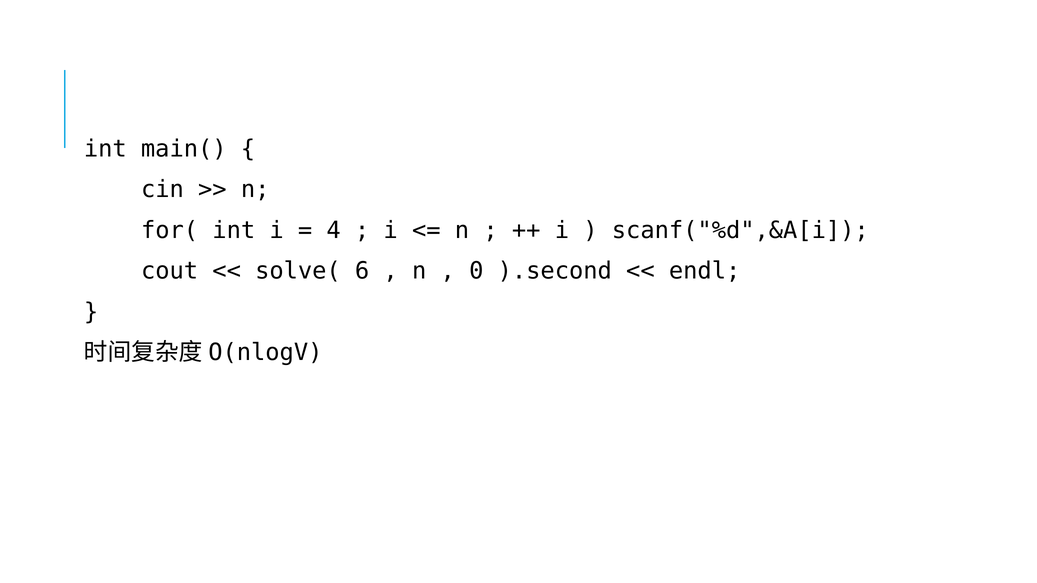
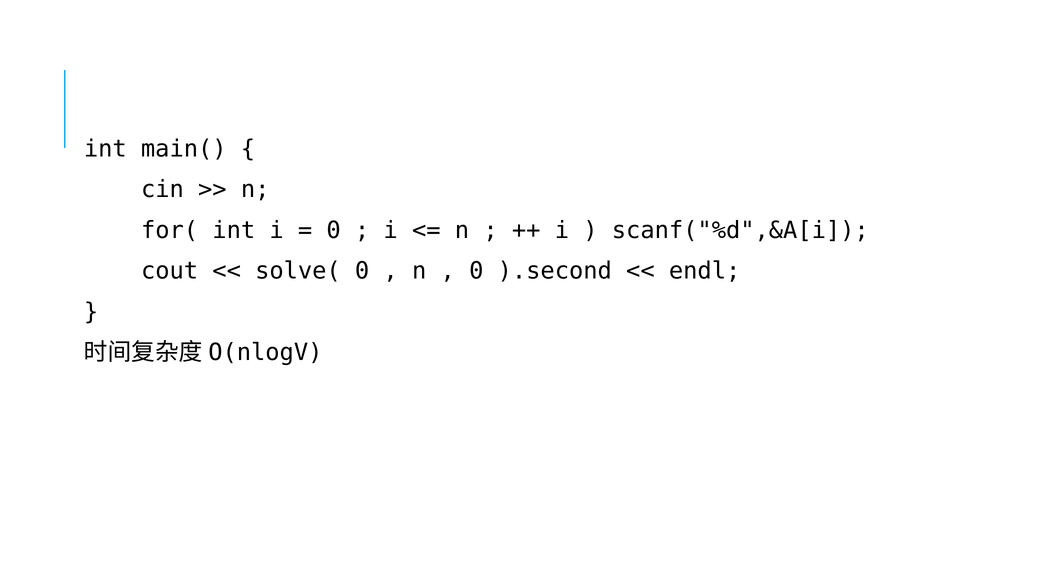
4: 4 -> 0 (334, 230)
solve( 6: 6 -> 0 (362, 271)
